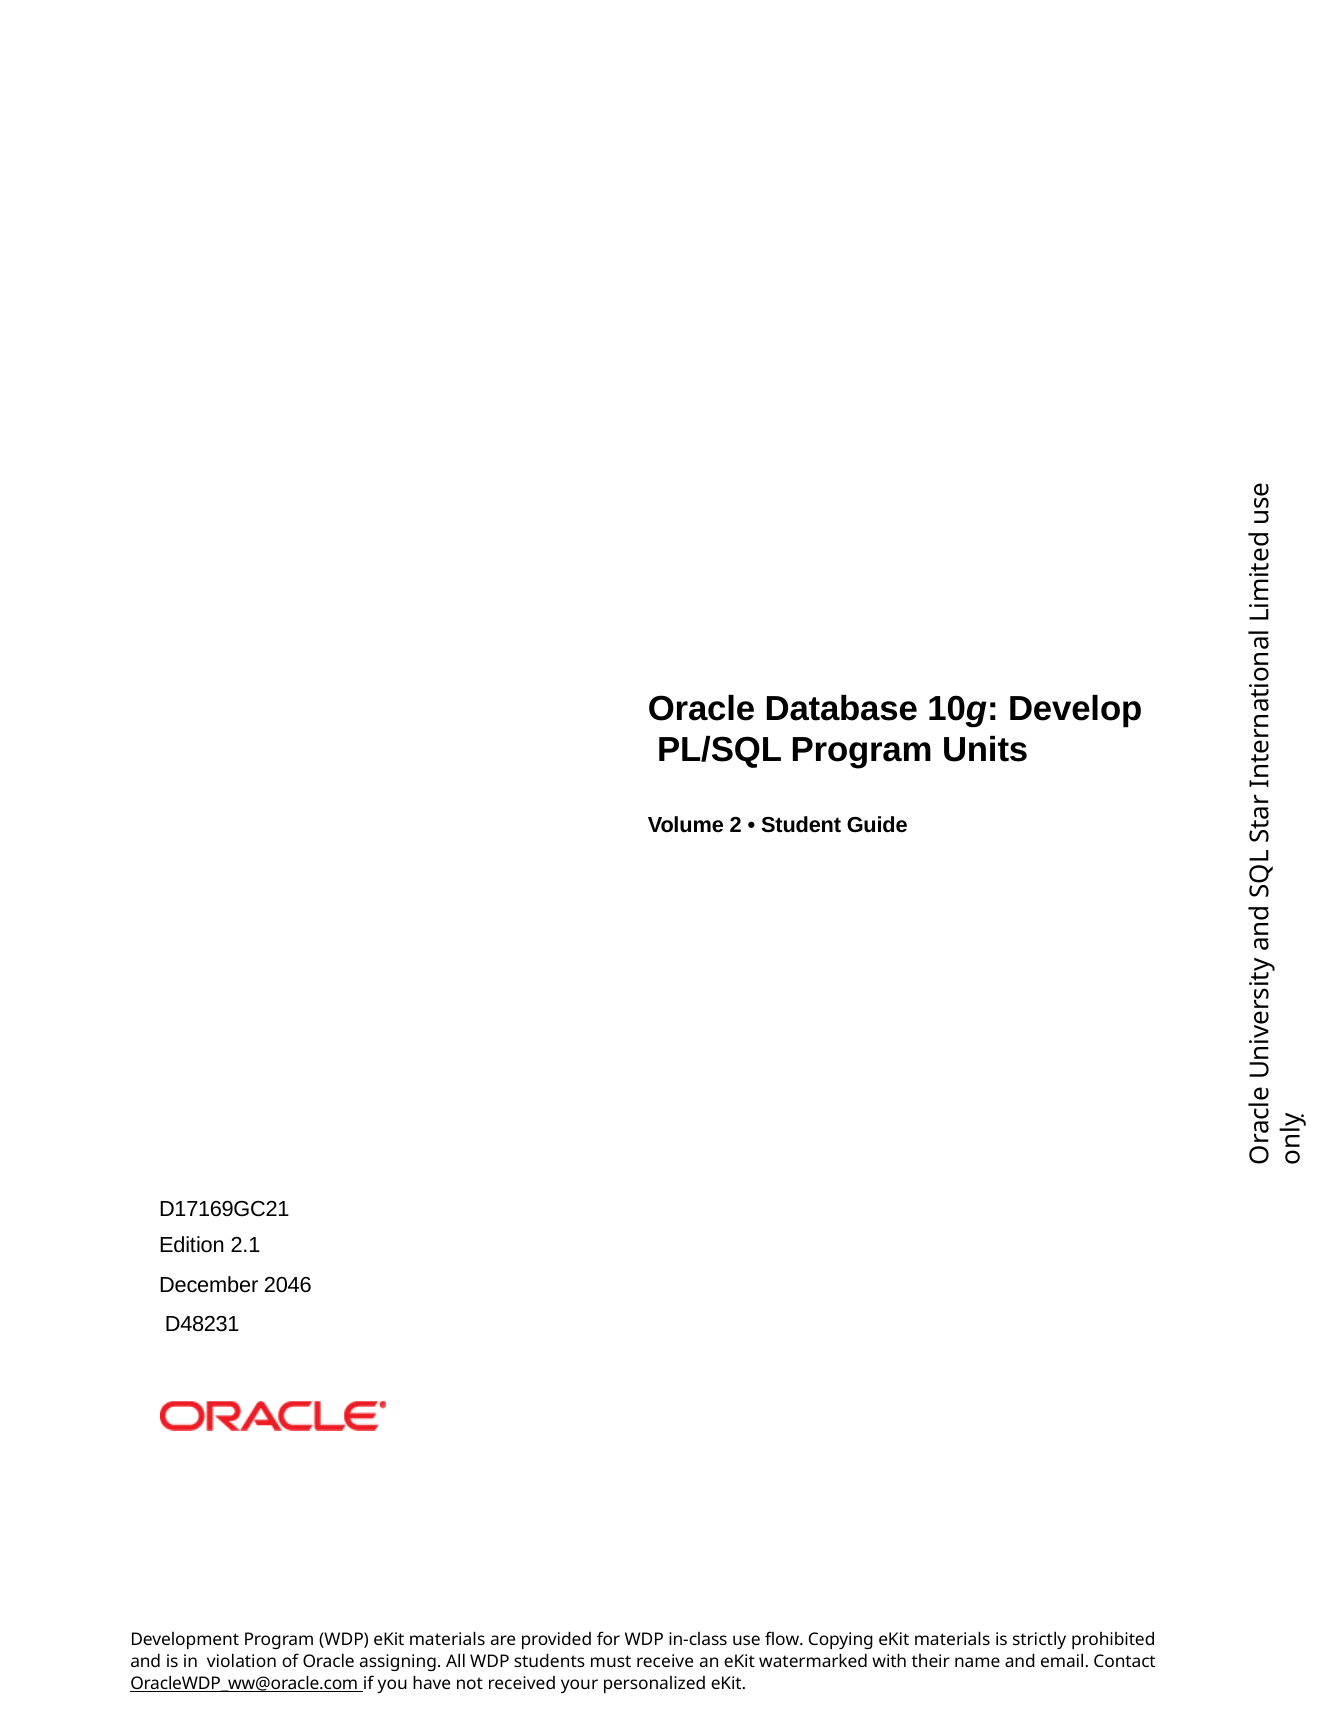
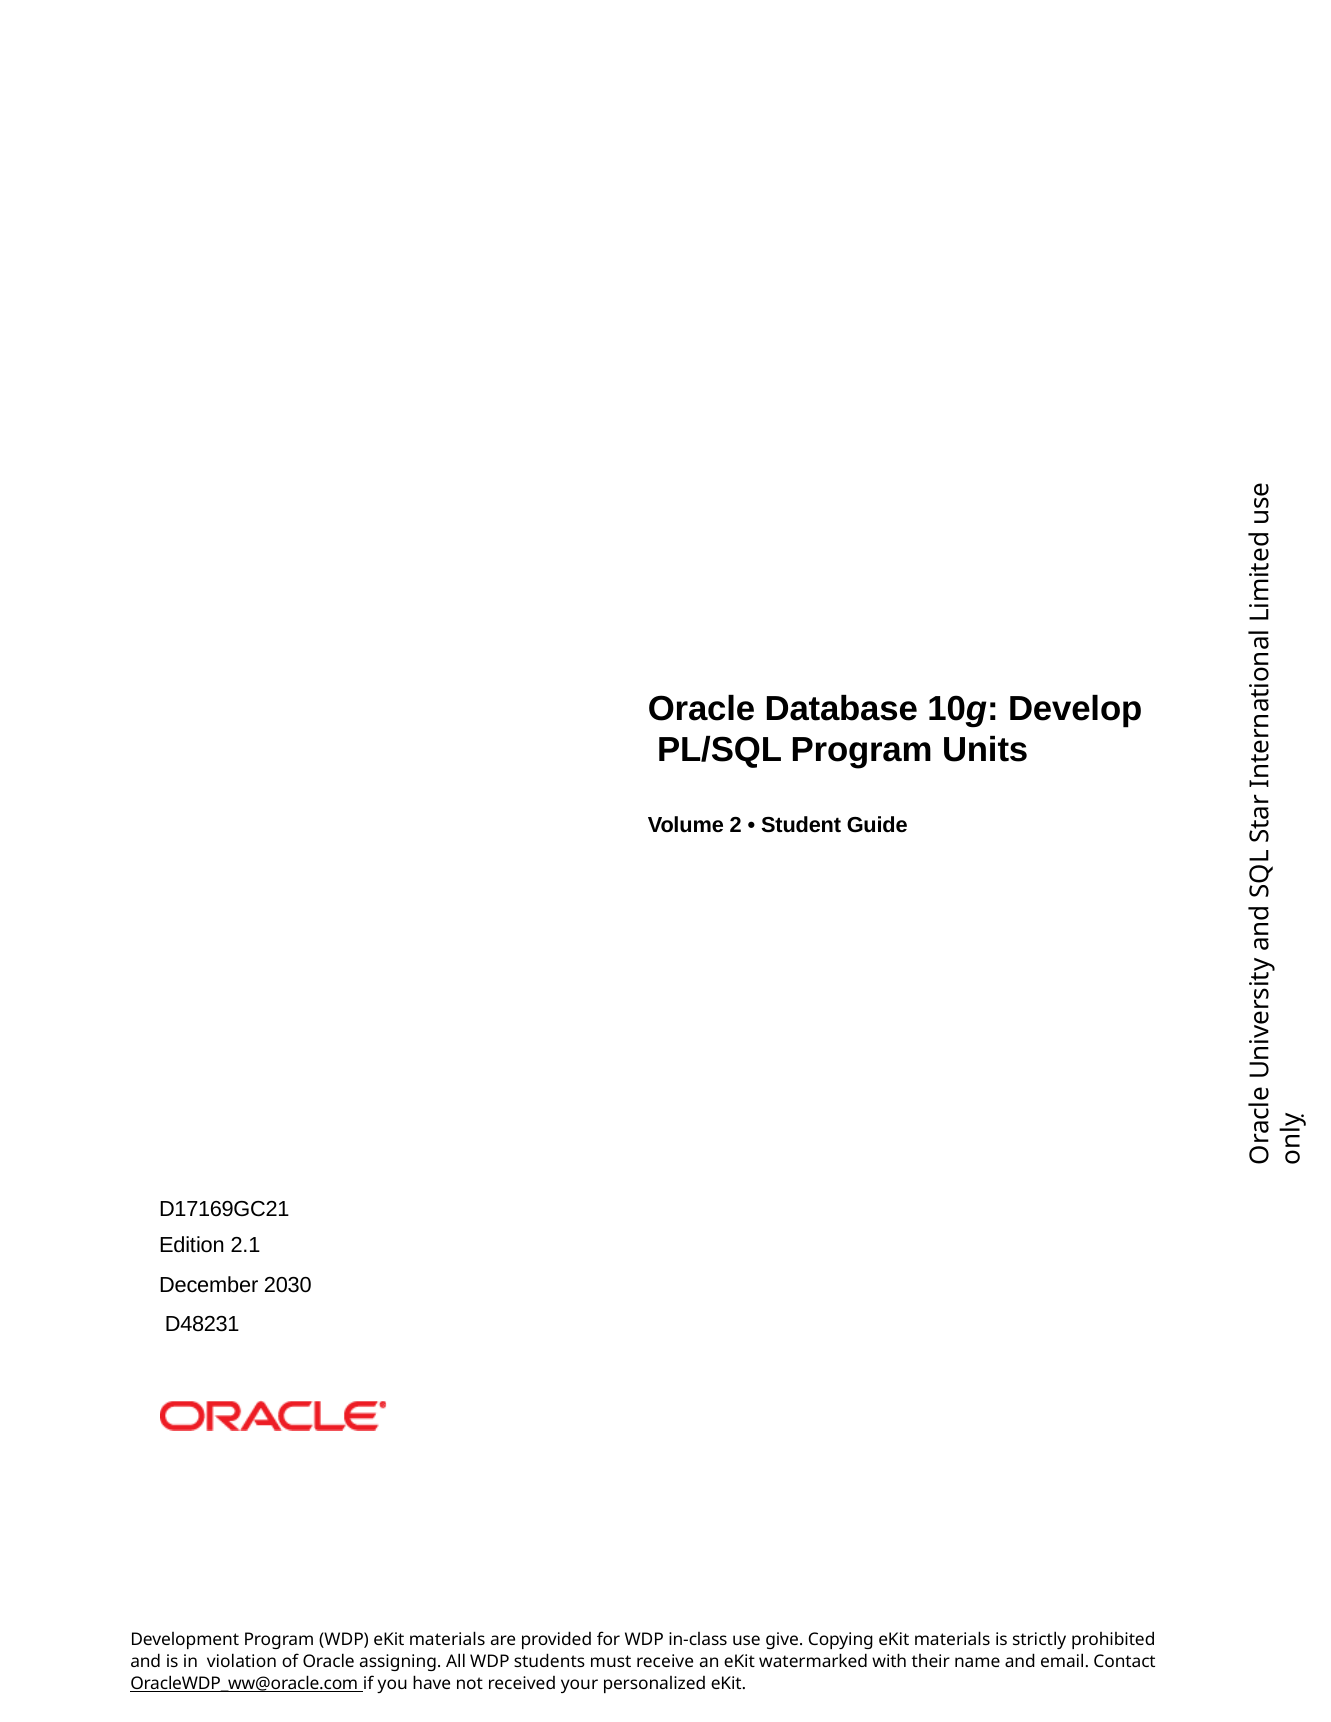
2046: 2046 -> 2030 (288, 1285)
flow: flow -> give (784, 1641)
